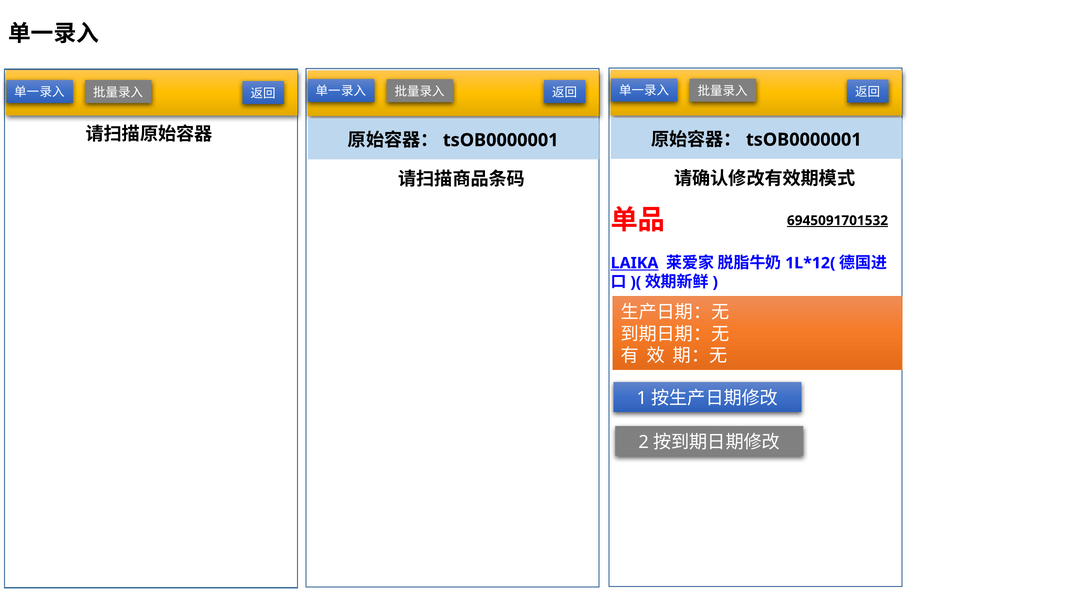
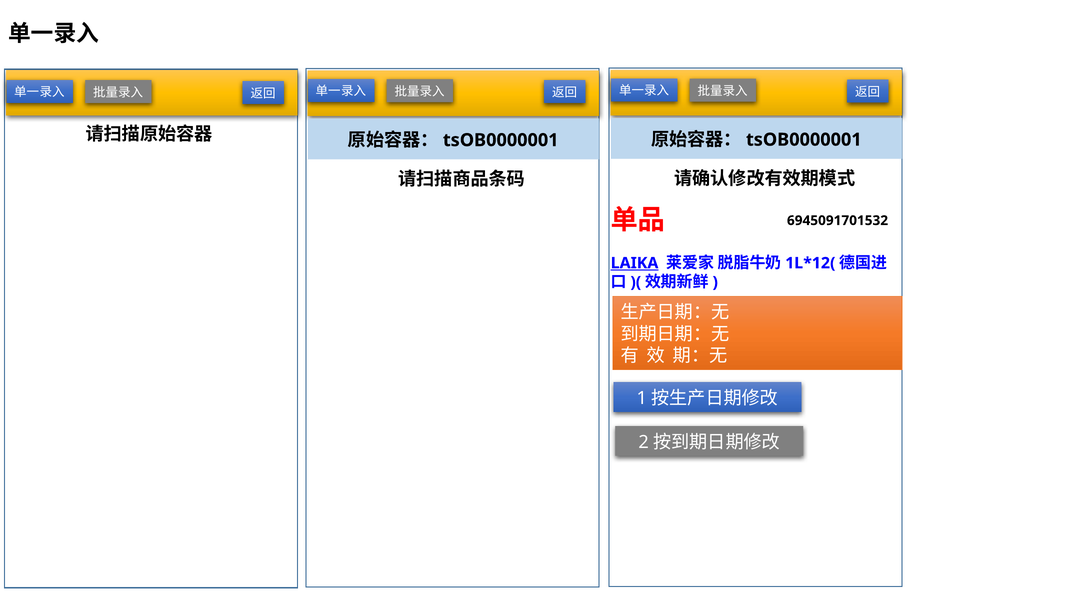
6945091701532 underline: present -> none (838, 221)
